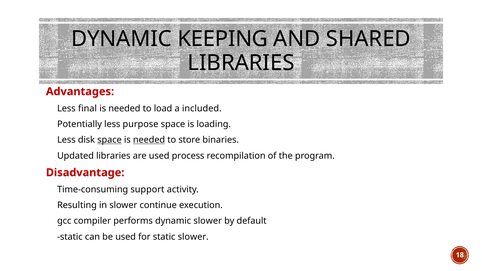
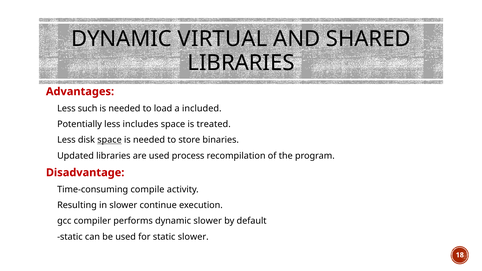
KEEPING: KEEPING -> VIRTUAL (222, 39)
final: final -> such (88, 108)
purpose: purpose -> includes (141, 124)
loading: loading -> treated (214, 124)
needed underline: present -> none (149, 140)
support: support -> compile (147, 190)
